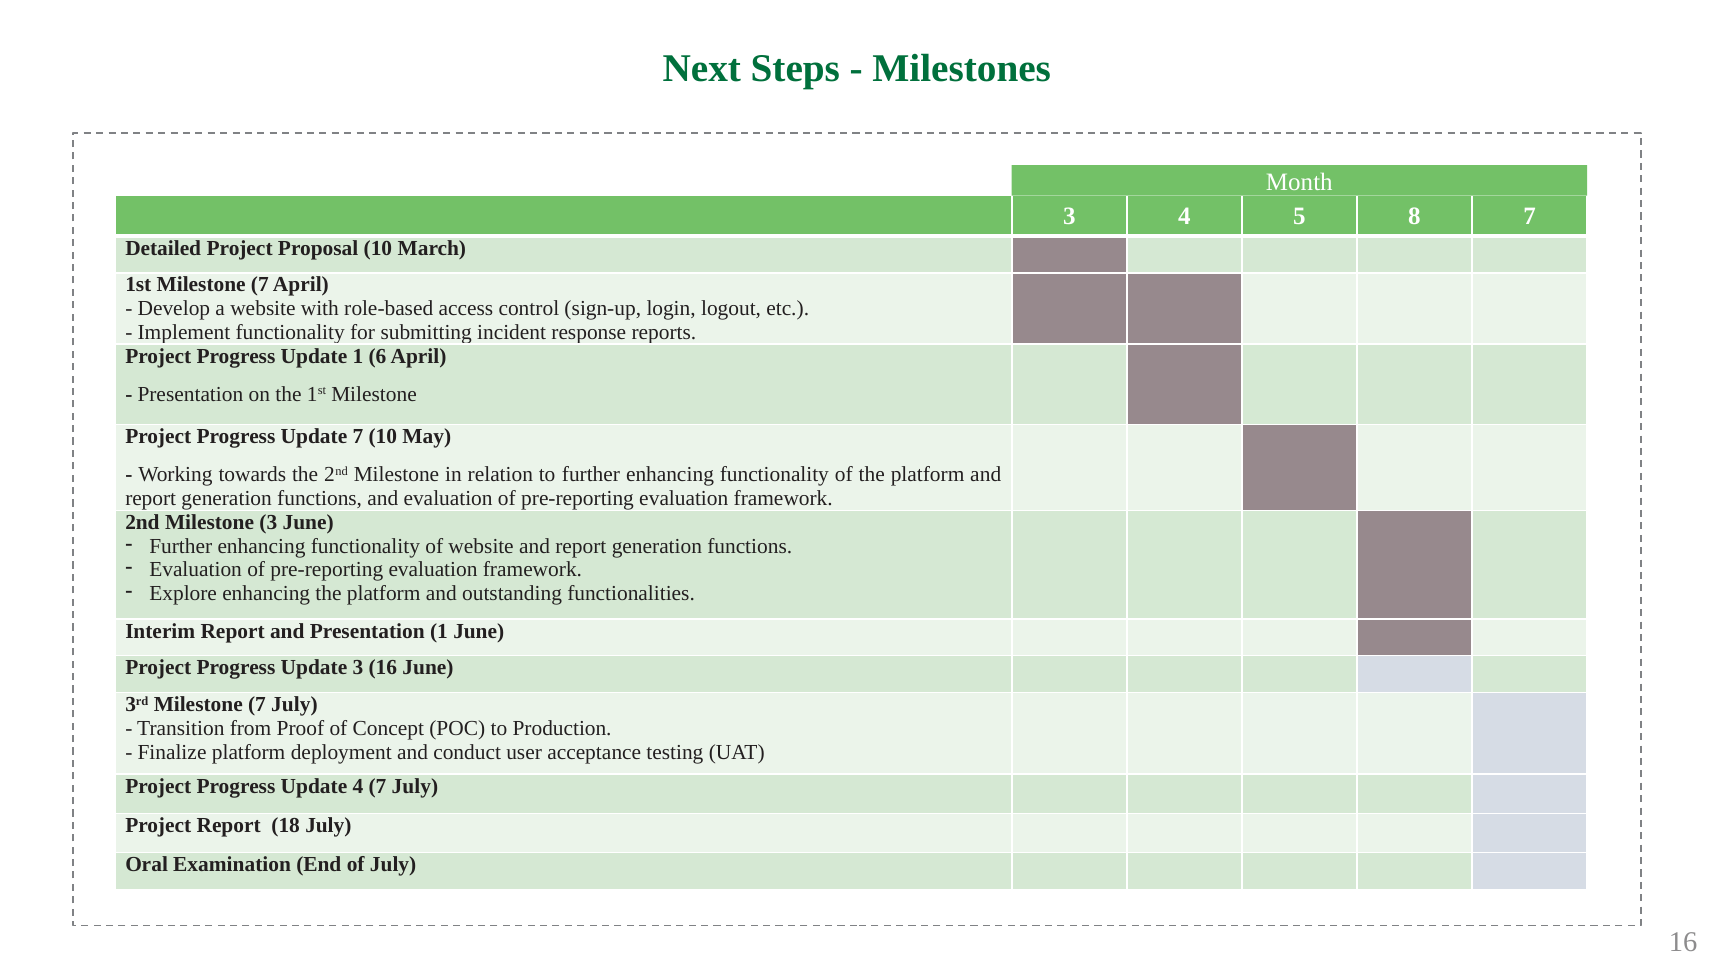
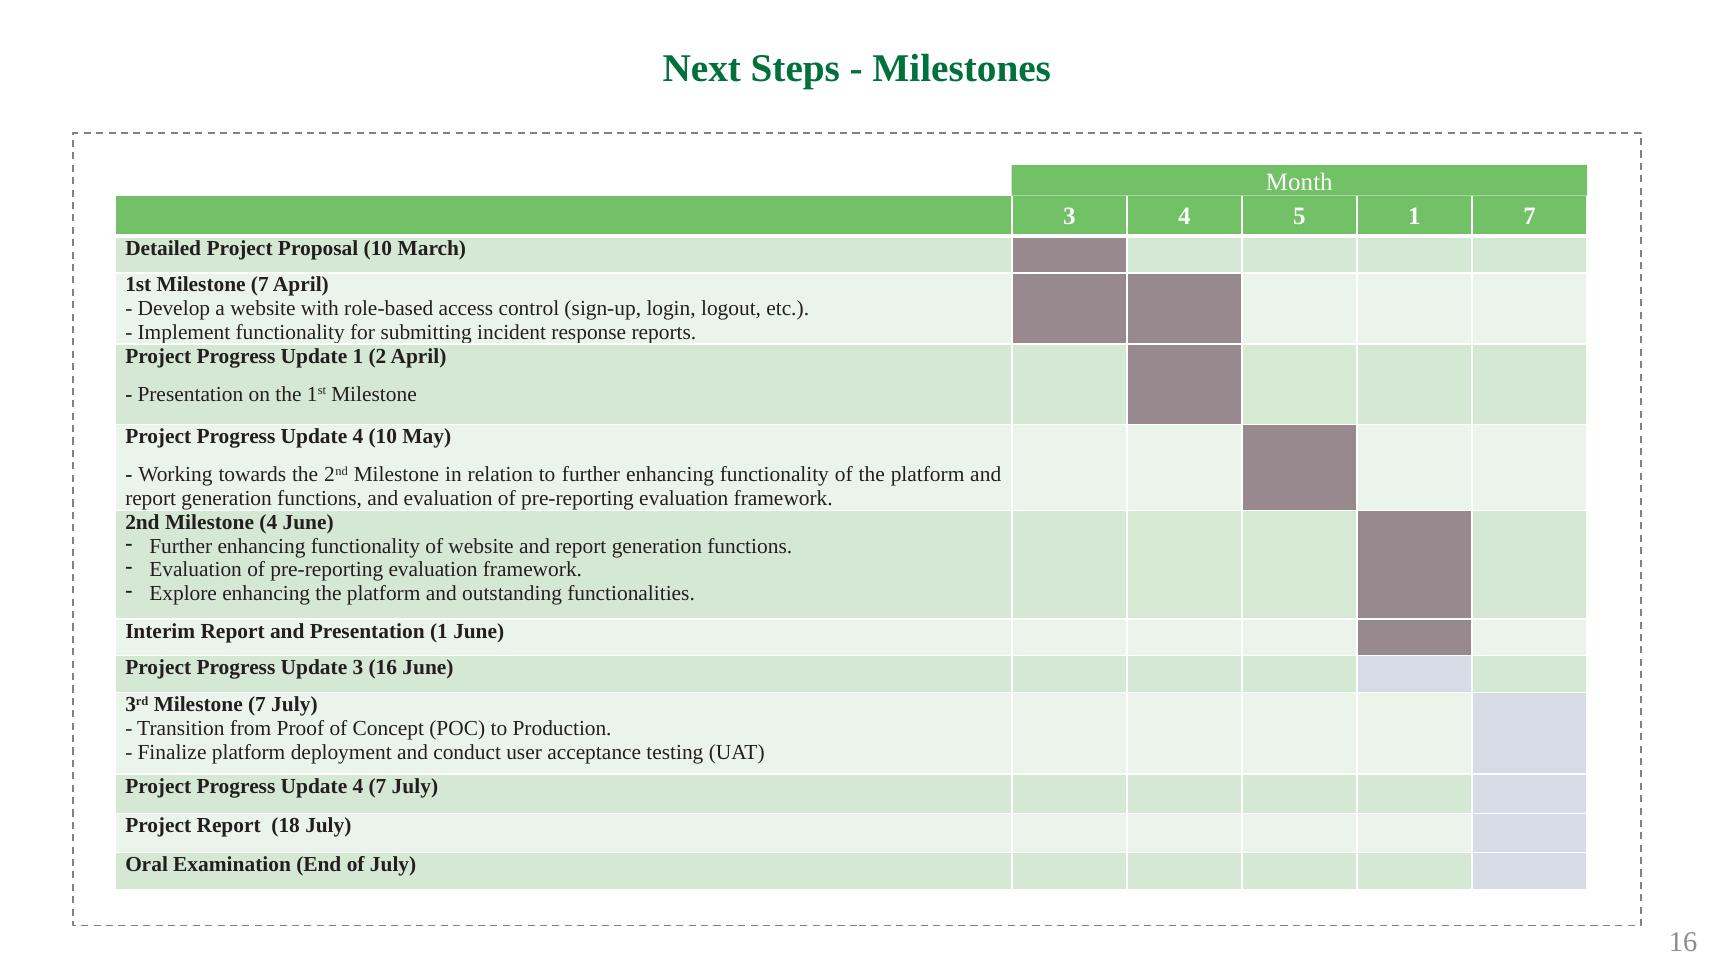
5 8: 8 -> 1 (1414, 216)
6: 6 -> 2 (378, 356)
7: 7 -> 4 (358, 437)
Milestone 3: 3 -> 4 (268, 522)
